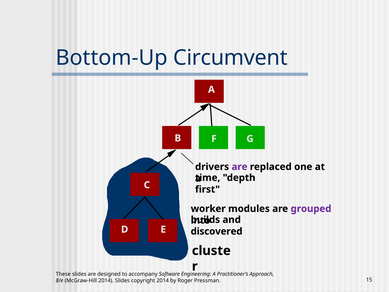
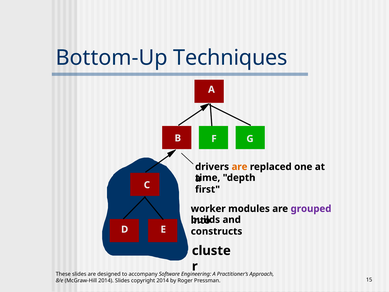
Circumvent: Circumvent -> Techniques (230, 58)
are colour: purple -> orange (240, 167)
discovered: discovered -> constructs (217, 231)
